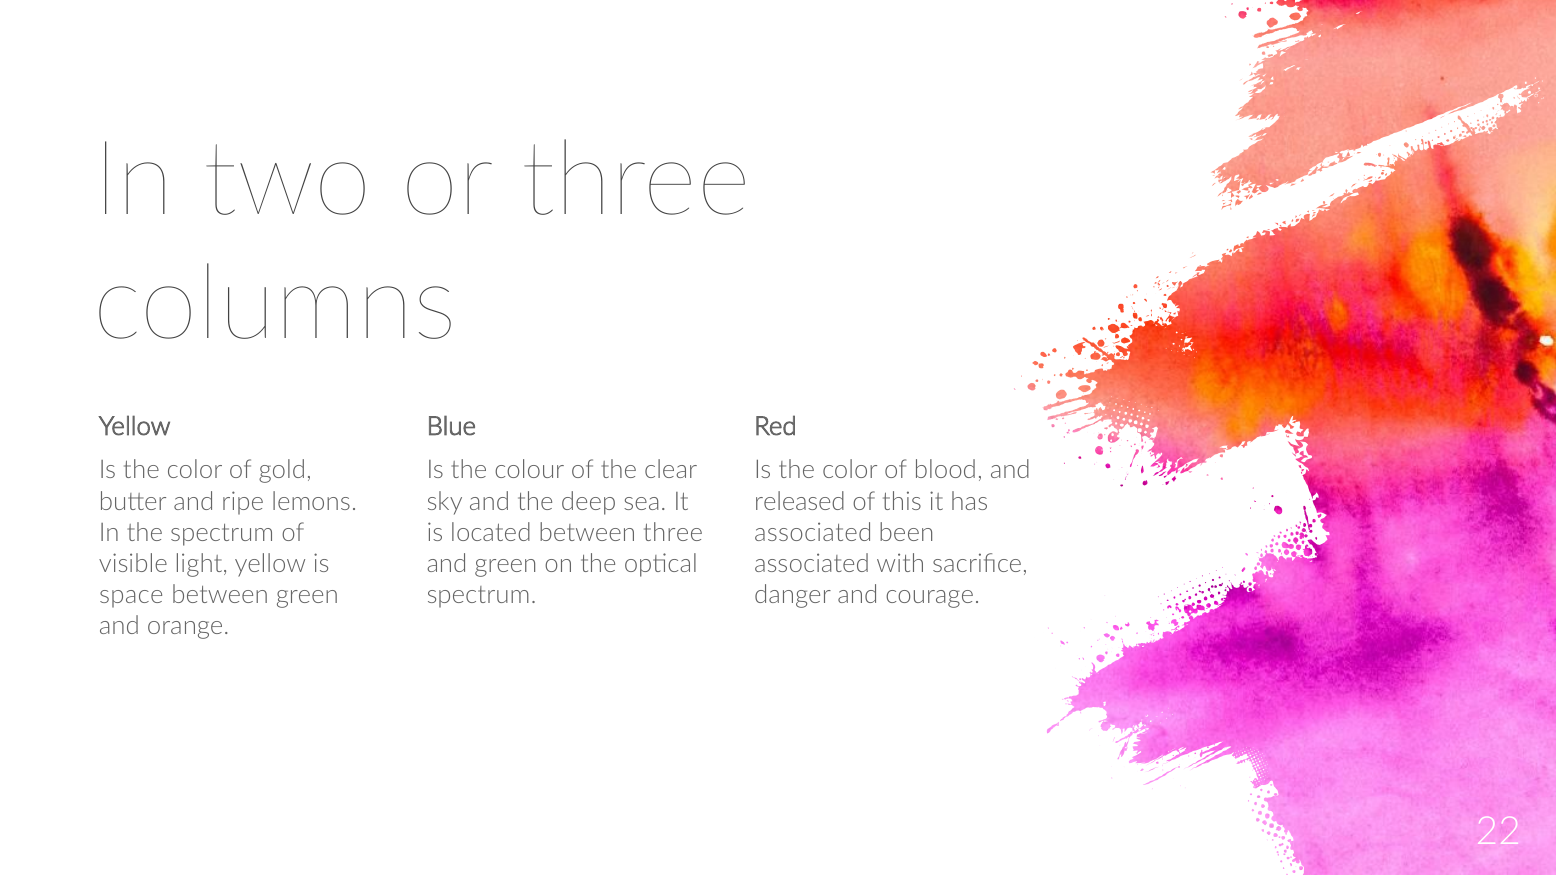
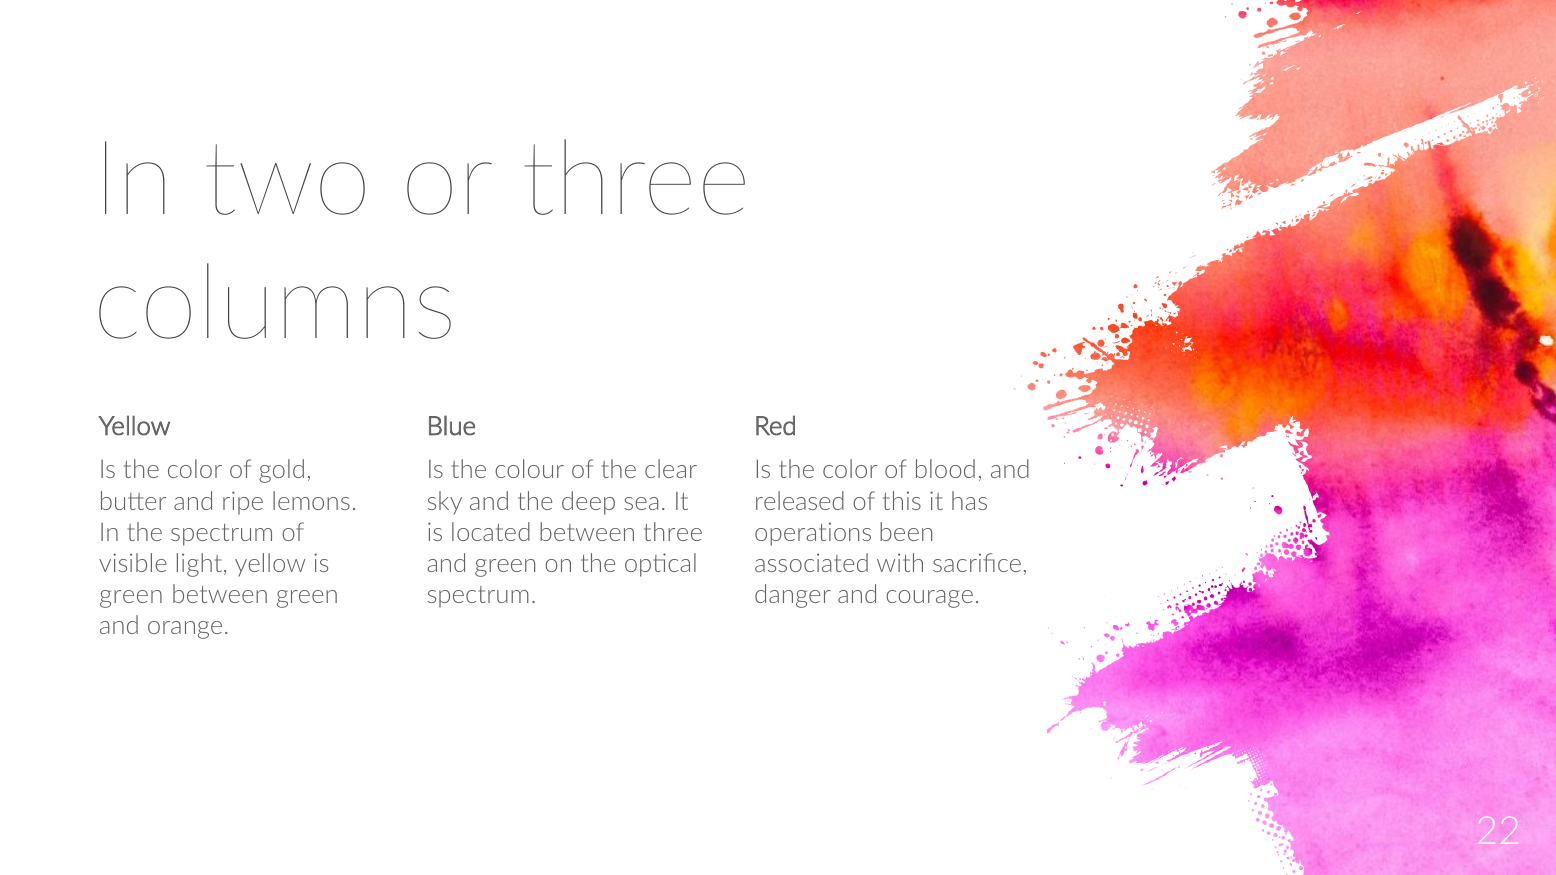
associated: associated -> operations (813, 533)
space: space -> green (131, 595)
